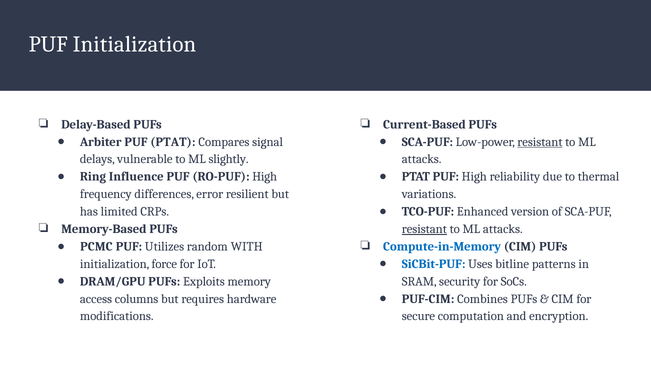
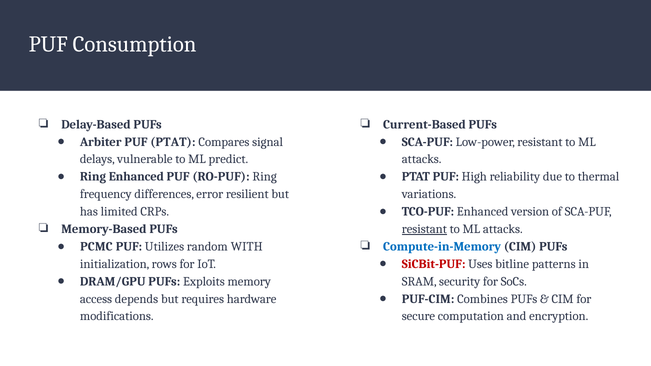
PUF Initialization: Initialization -> Consumption (135, 45)
resistant underline: present -> none (540, 142)
slightly: slightly -> predict (228, 159)
Ring Influence: Influence -> Enhanced (136, 177)
RO-PUF High: High -> Ring (265, 177)
SiCBit-PUF colour: blue -> red (434, 264)
force: force -> rows (164, 264)
columns: columns -> depends (137, 299)
